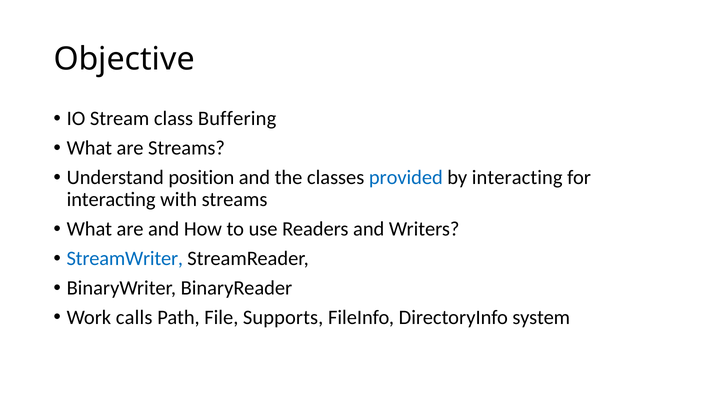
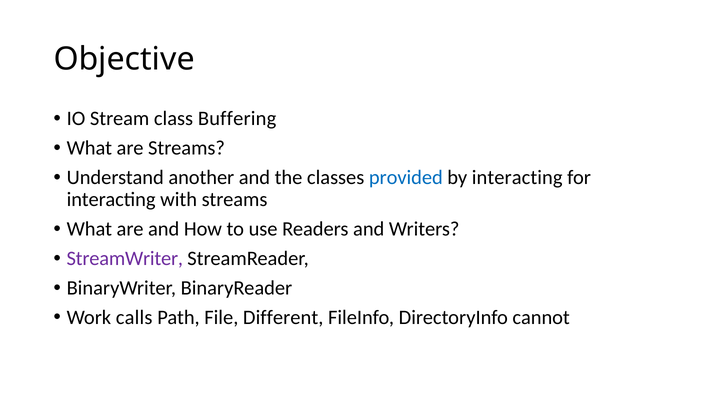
position: position -> another (201, 178)
StreamWriter colour: blue -> purple (125, 259)
Supports: Supports -> Different (283, 317)
system: system -> cannot (541, 317)
